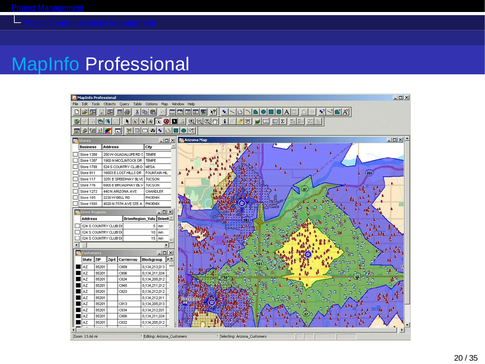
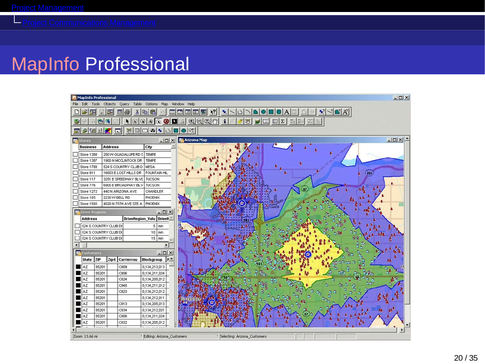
MapInfo colour: light blue -> pink (46, 64)
